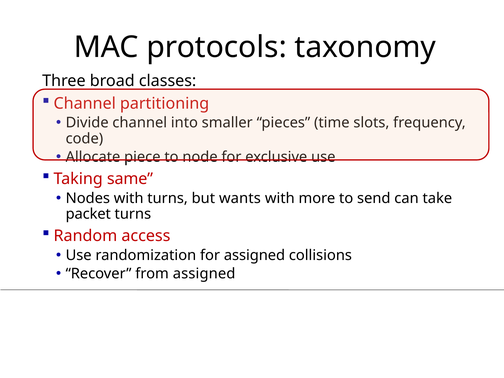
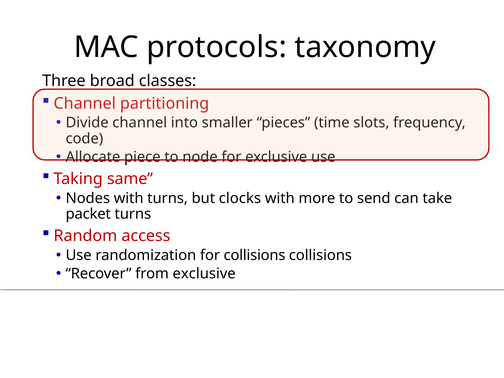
wants: wants -> clocks (240, 198)
for assigned: assigned -> collisions (255, 255)
from assigned: assigned -> exclusive (204, 274)
